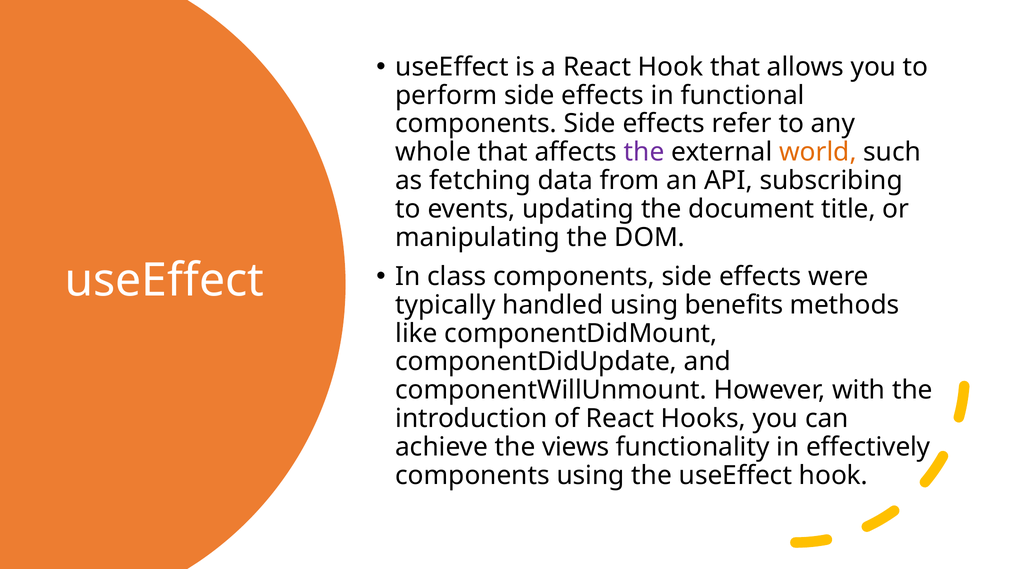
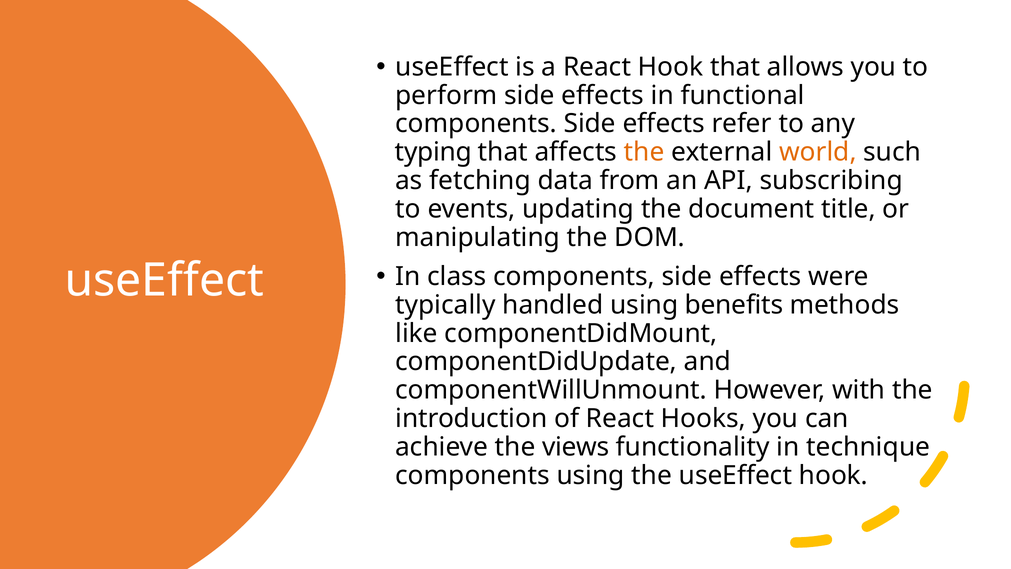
whole: whole -> typing (433, 152)
the colour: purple -> orange (644, 152)
effectively: effectively -> technique (868, 447)
